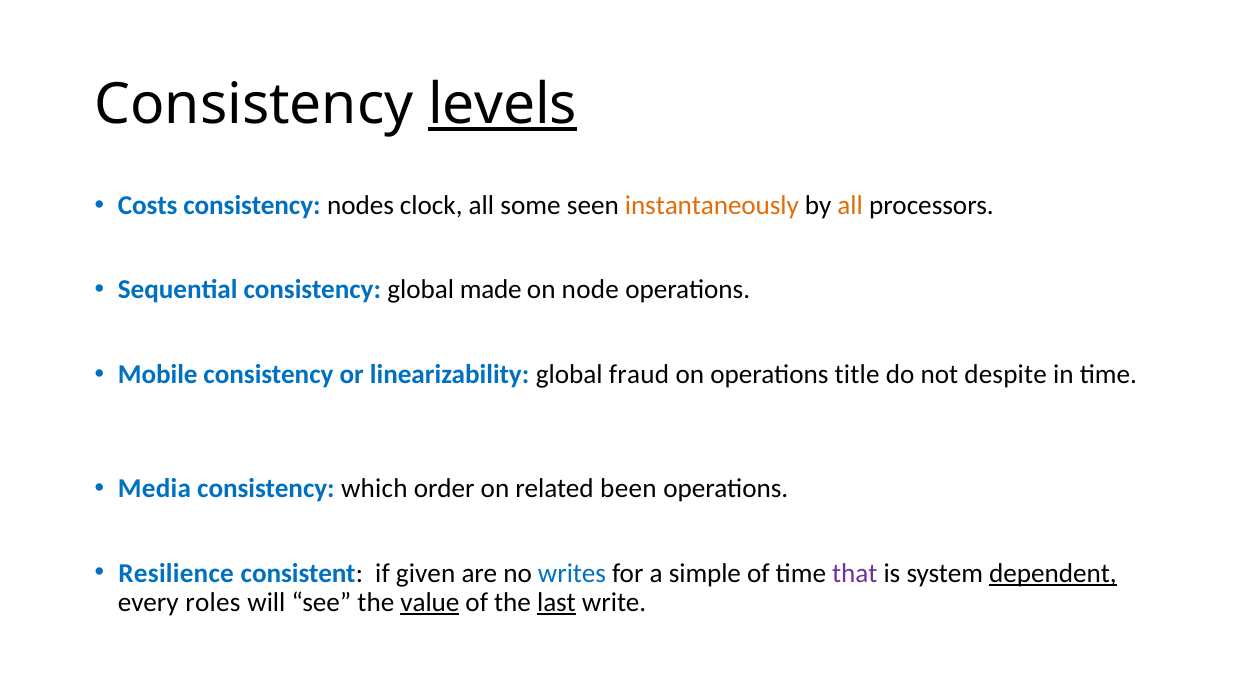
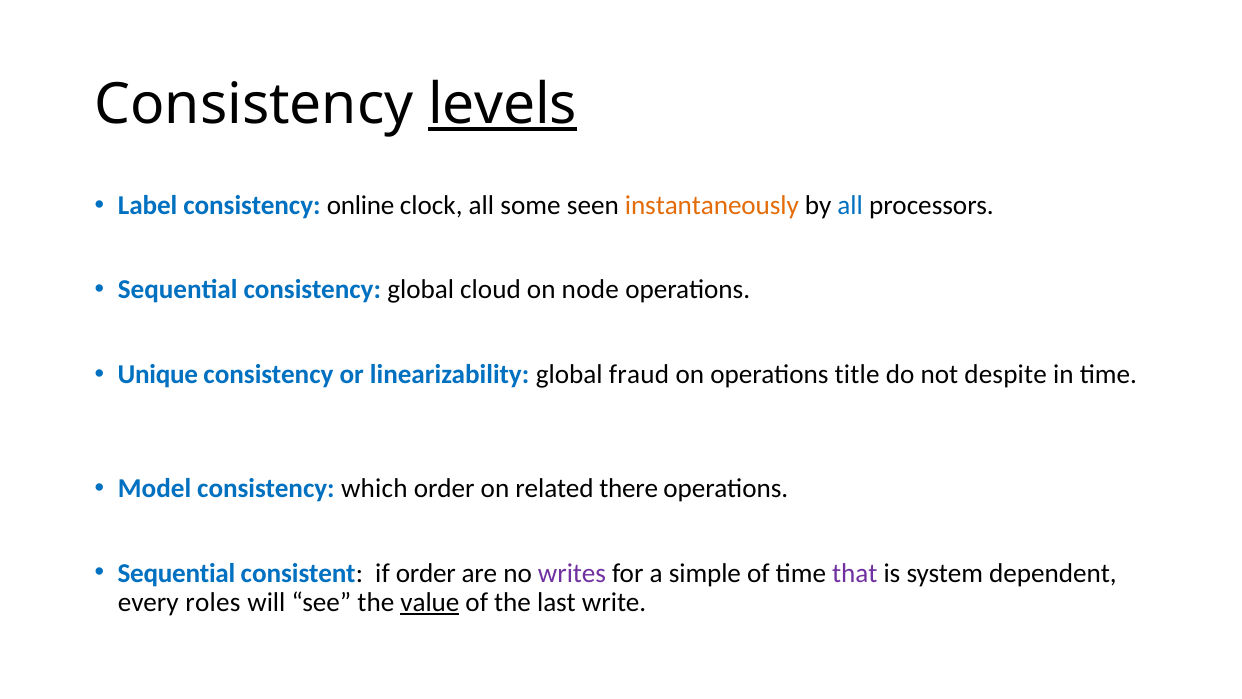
Costs: Costs -> Label (148, 205)
nodes: nodes -> online (361, 205)
all colour: orange -> blue (850, 205)
made: made -> cloud (491, 290)
Mobile: Mobile -> Unique (158, 374)
Media: Media -> Model (155, 488)
been: been -> there (629, 488)
Resilience: Resilience -> Sequential (176, 573)
if given: given -> order (426, 573)
writes colour: blue -> purple (572, 573)
dependent underline: present -> none (1053, 573)
last underline: present -> none (556, 602)
